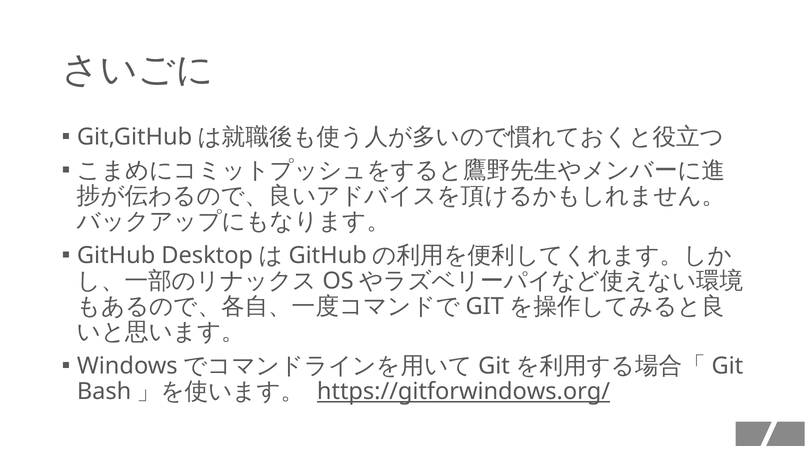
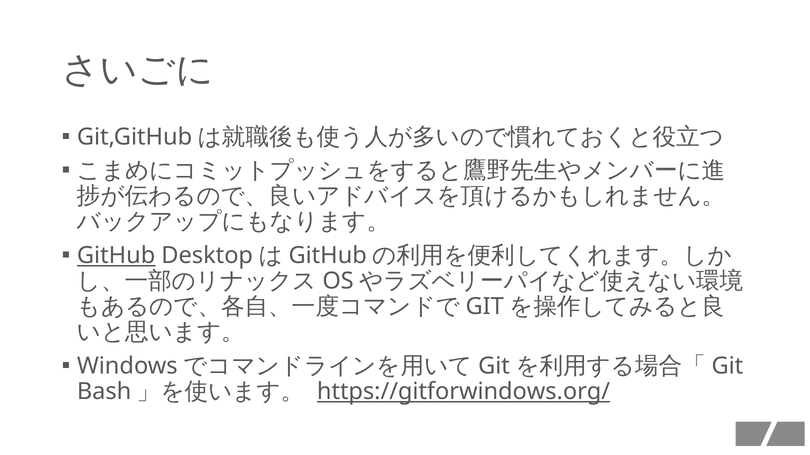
GitHub underline: none -> present (116, 256)
